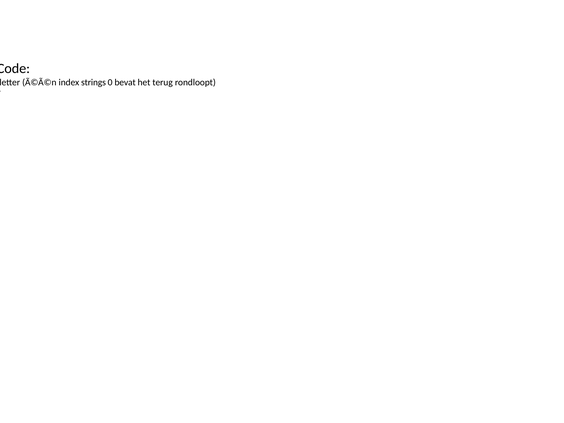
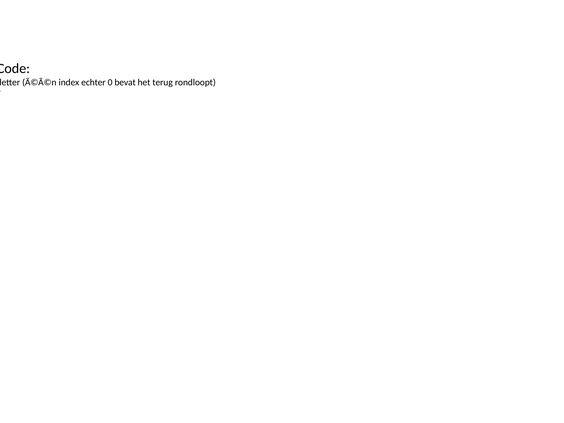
strings: strings -> echter (93, 82)
